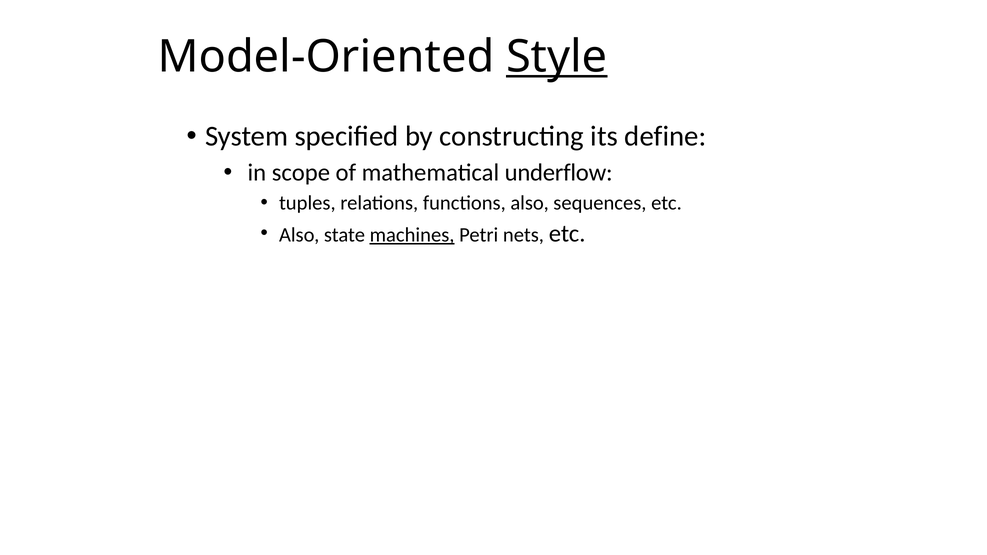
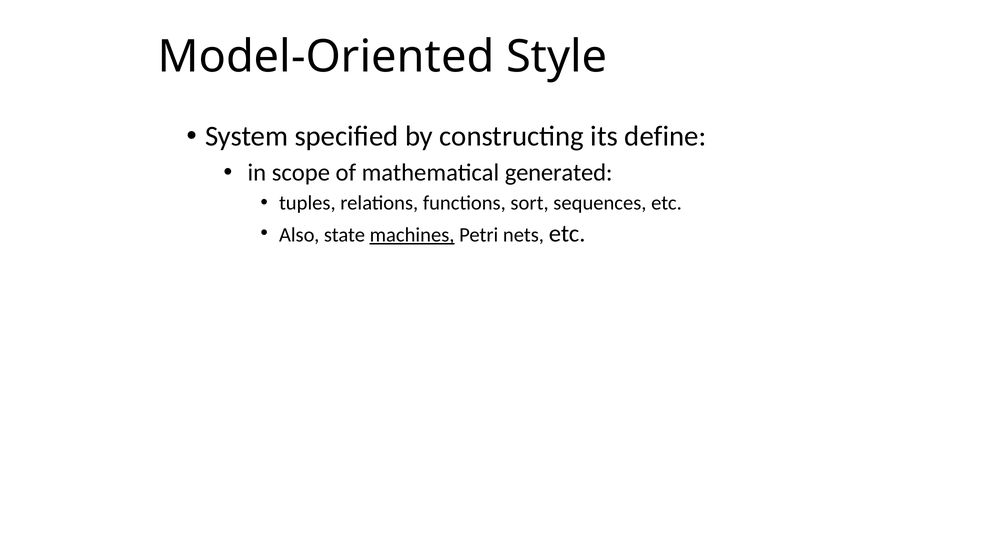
Style underline: present -> none (557, 57)
underflow: underflow -> generated (559, 172)
functions also: also -> sort (530, 203)
